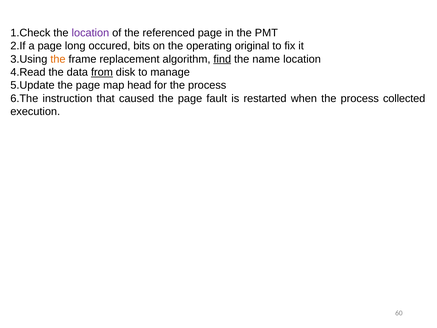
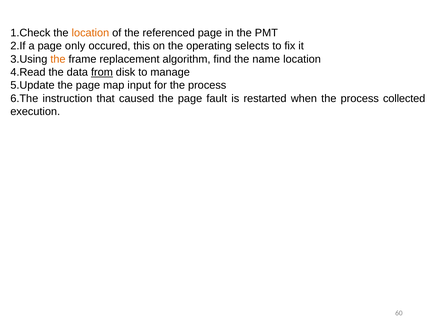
location colour: purple -> orange (90, 33)
long: long -> only (75, 46)
bits: bits -> this (142, 46)
original: original -> selects (252, 46)
find underline: present -> none (222, 59)
head: head -> input (139, 85)
